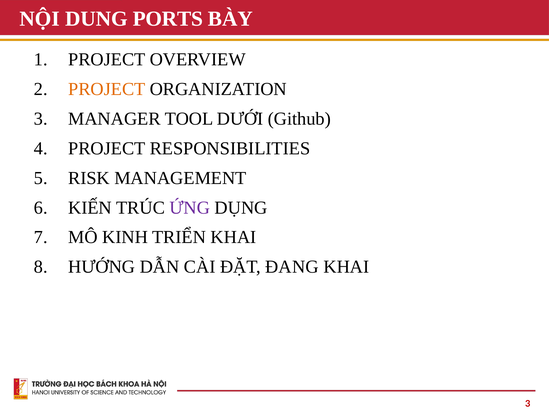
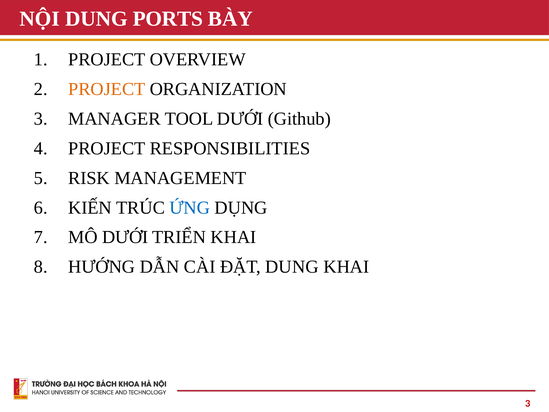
ỨNG colour: purple -> blue (190, 208)
MÔ KINH: KINH -> DƯỚI (125, 237)
ĐẶT ĐANG: ĐANG -> DUNG (292, 267)
